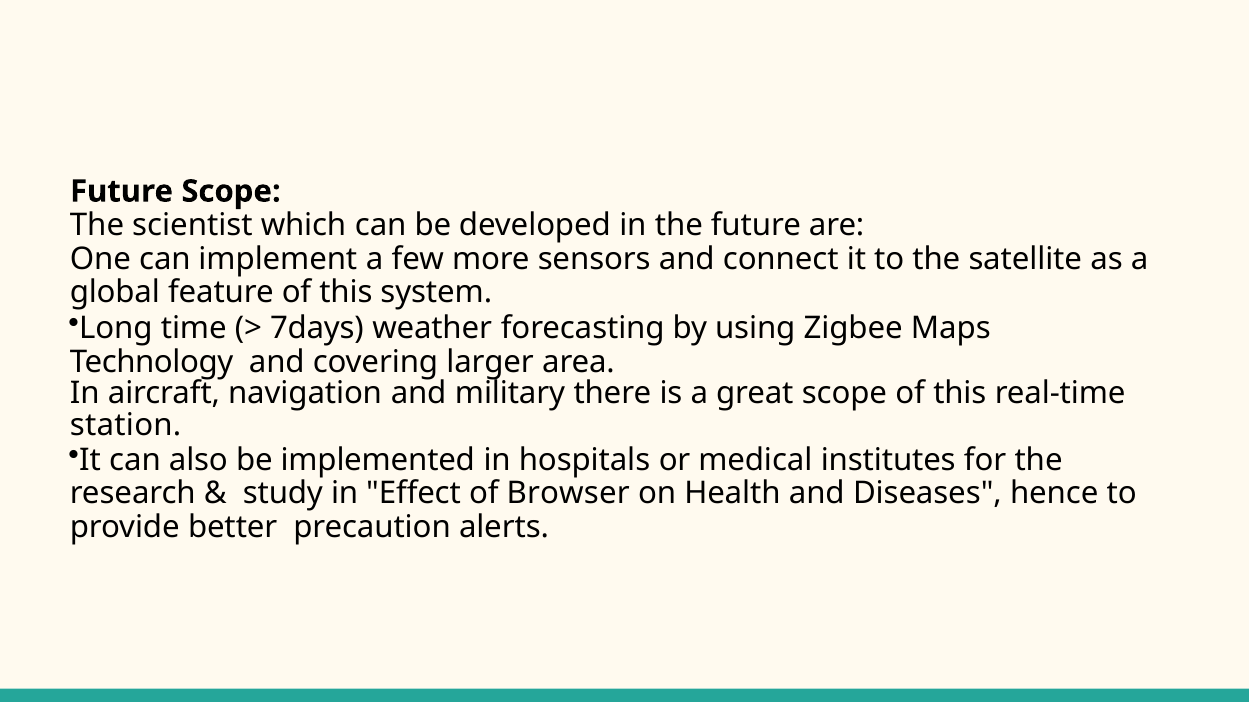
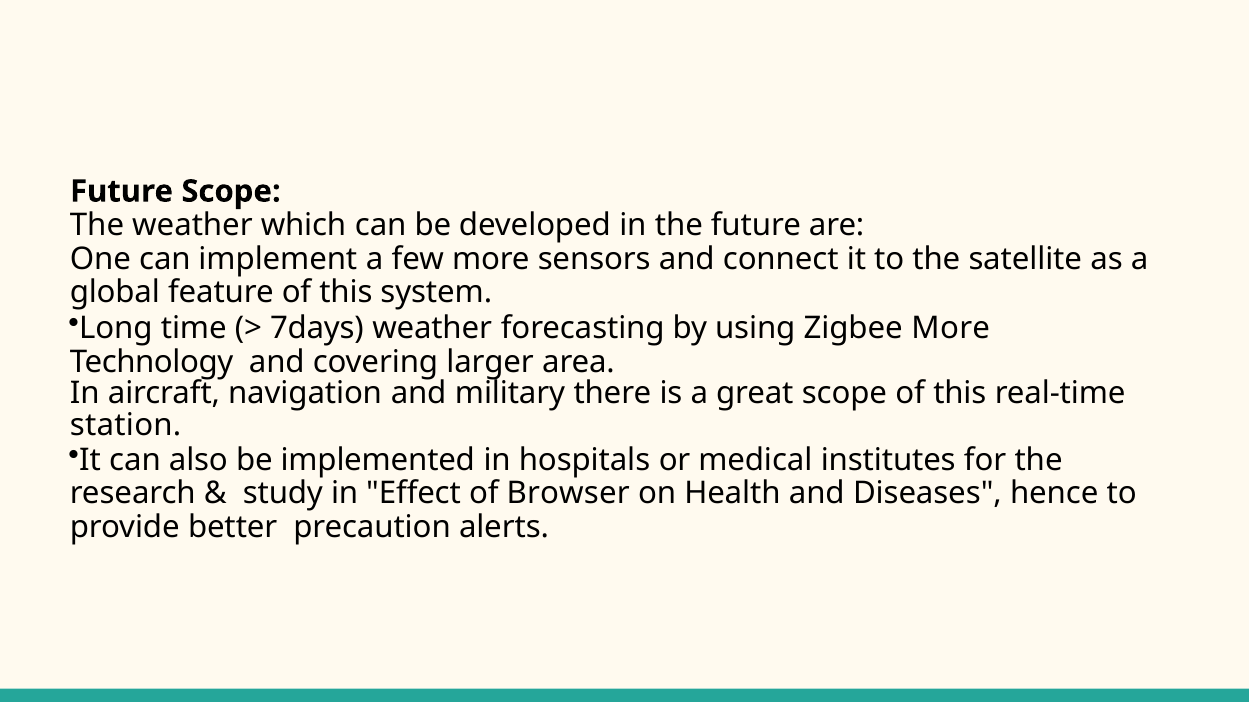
The scientist: scientist -> weather (192, 225)
Zigbee Maps: Maps -> More (951, 329)
